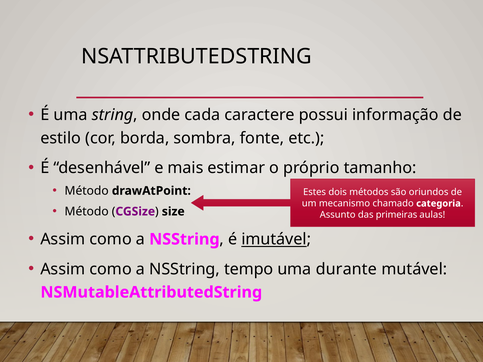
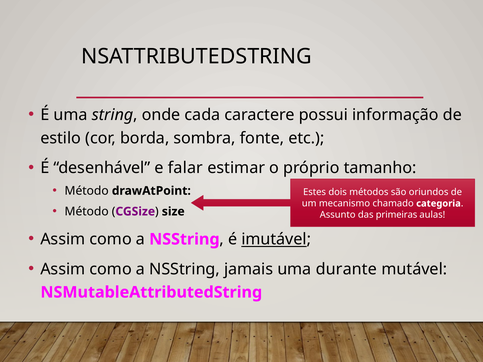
mais: mais -> falar (185, 168)
tempo: tempo -> jamais (249, 269)
